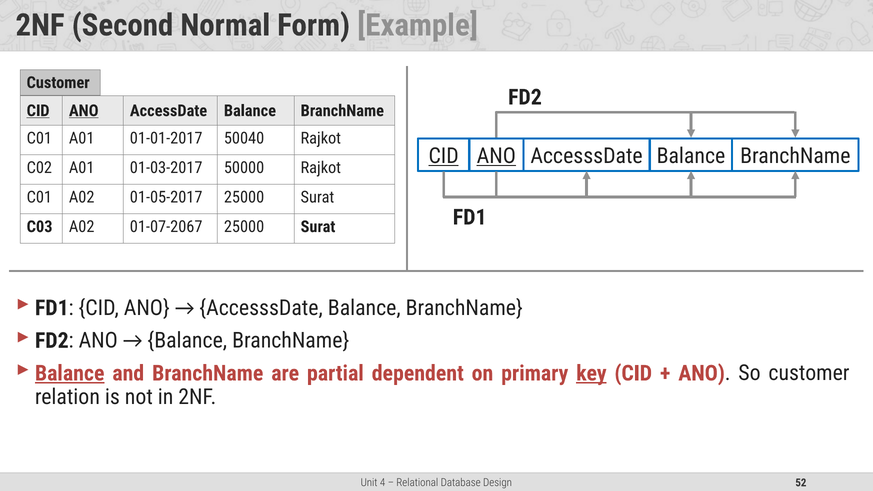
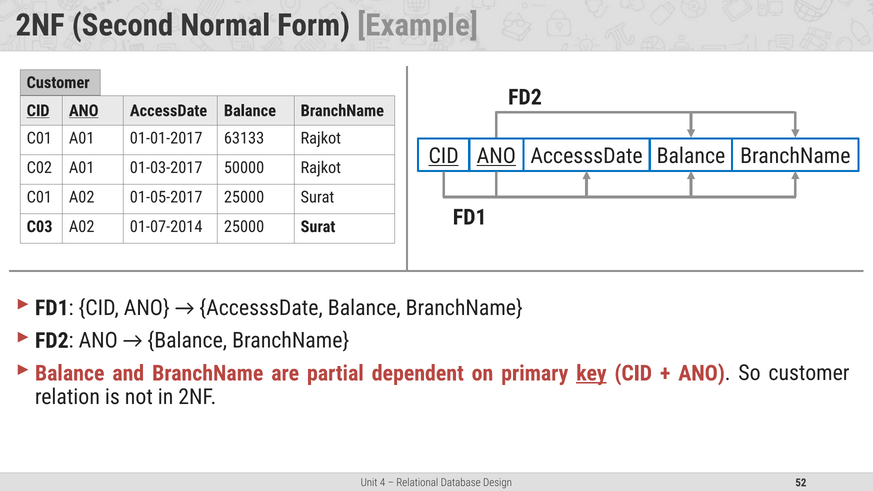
50040: 50040 -> 63133 (244, 138)
01-07-2067: 01-07-2067 -> 01-07-2014 (166, 227)
Balance underline: present -> none (70, 373)
